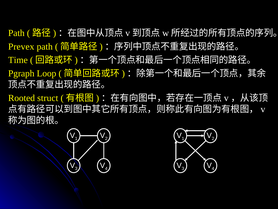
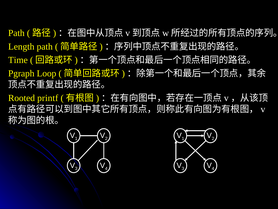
Prevex: Prevex -> Length (21, 46)
struct: struct -> printf (48, 98)
